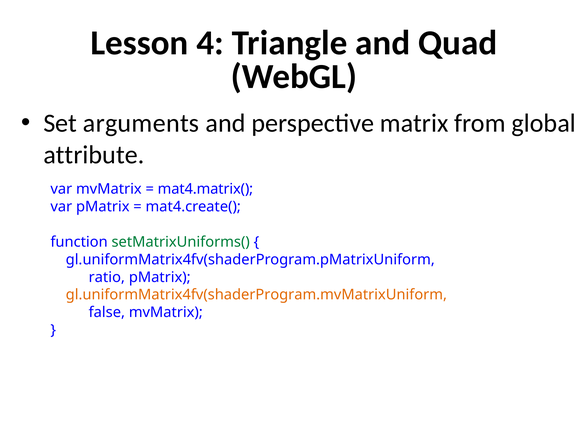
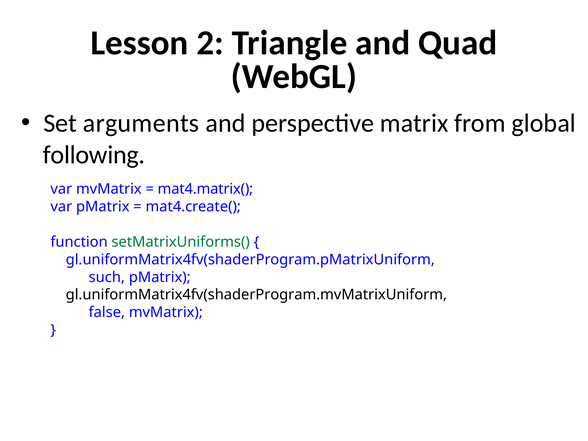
4: 4 -> 2 (210, 43)
attribute: attribute -> following (94, 155)
ratio: ratio -> such (107, 277)
gl.uniformMatrix4fv(shaderProgram.mvMatrixUniform colour: orange -> black (256, 295)
